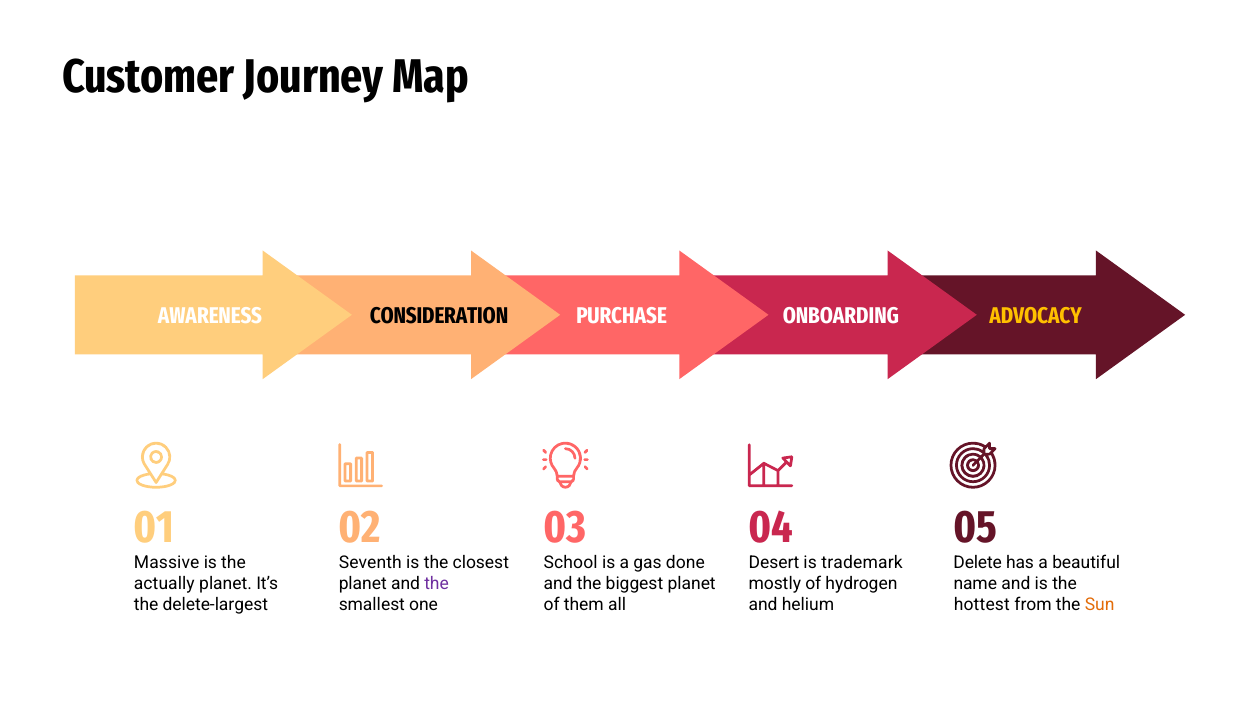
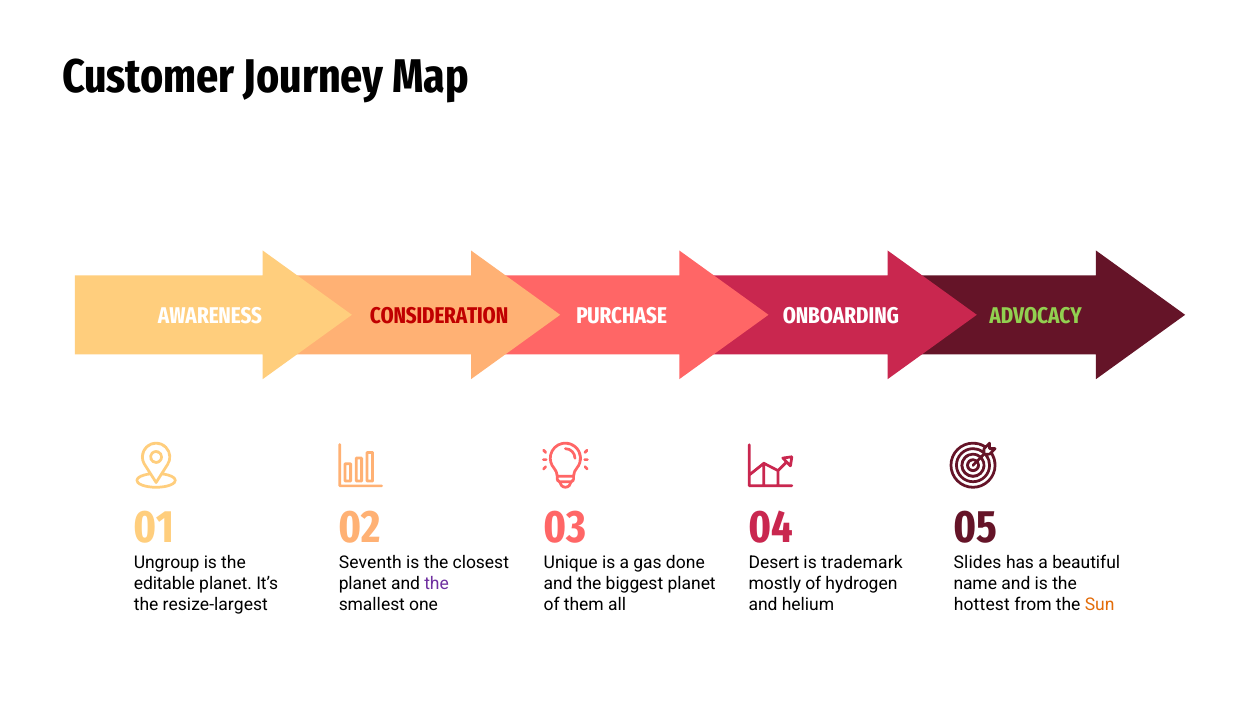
CONSIDERATION colour: black -> red (439, 316)
ADVOCACY colour: yellow -> light green (1036, 316)
Massive: Massive -> Ungroup (167, 563)
School: School -> Unique (571, 563)
Delete: Delete -> Slides (978, 563)
actually: actually -> editable (164, 584)
delete-largest: delete-largest -> resize-largest (215, 605)
